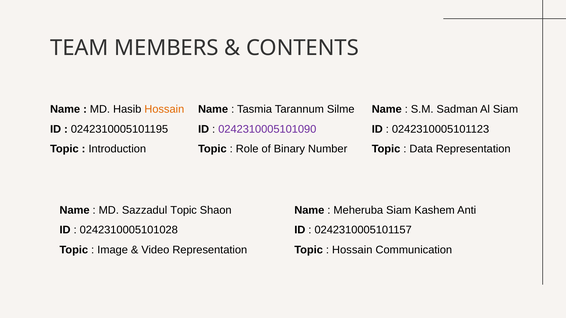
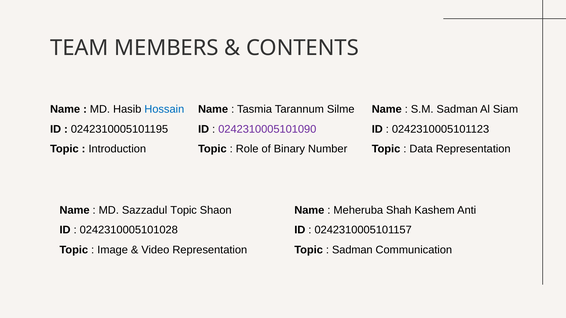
Hossain colour: orange -> blue (164, 110)
Meheruba Siam: Siam -> Shah (399, 210)
Hossain: Hossain -> Sadman (352, 250)
